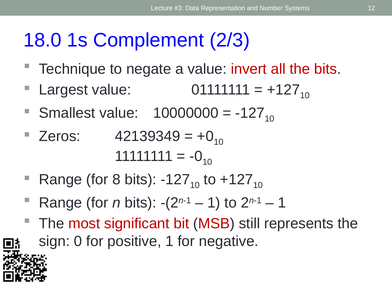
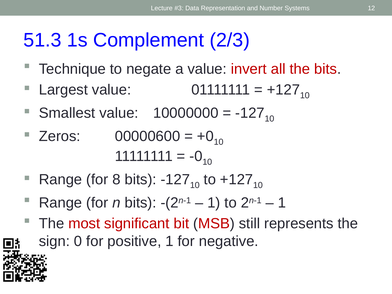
18.0: 18.0 -> 51.3 (43, 40)
42139349: 42139349 -> 00000600 (148, 136)
